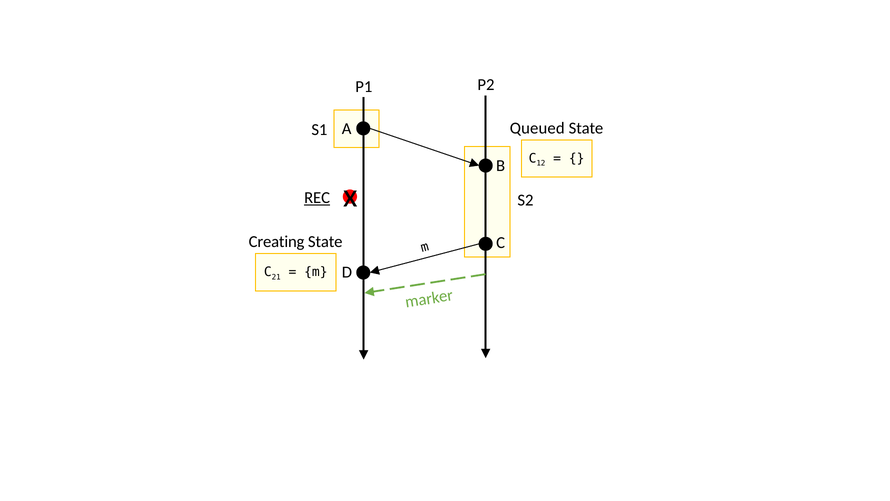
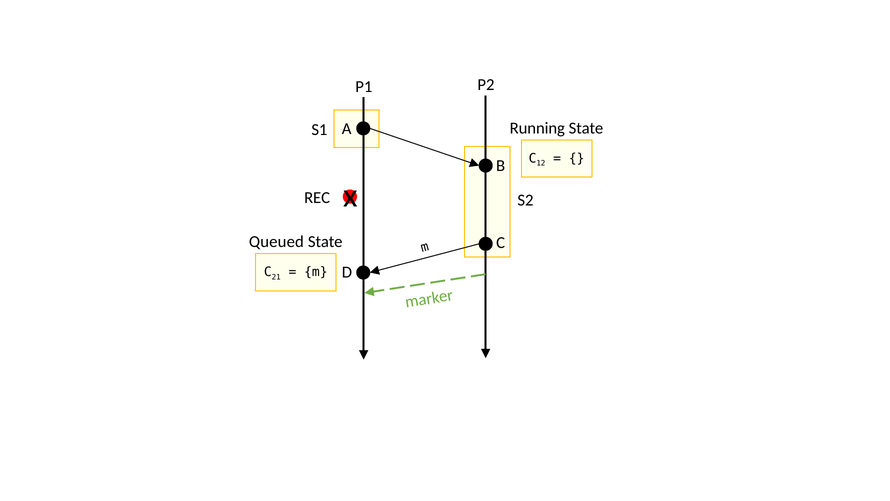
Queued: Queued -> Running (537, 128)
REC underline: present -> none (317, 197)
Creating: Creating -> Queued (276, 242)
